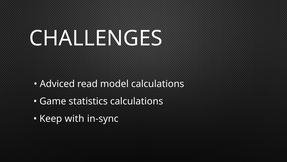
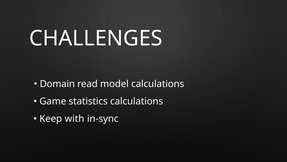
Adviced: Adviced -> Domain (57, 84)
